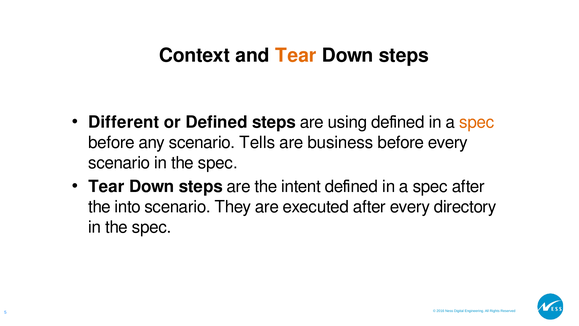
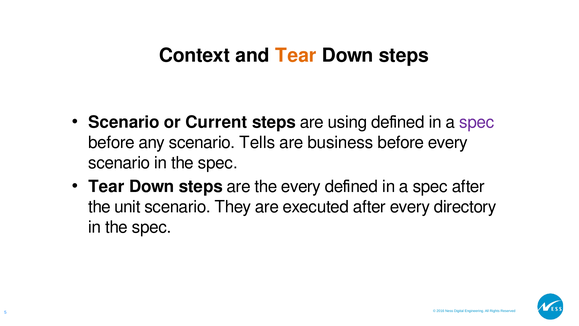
Different: Different -> Scenario (124, 122)
or Defined: Defined -> Current (216, 122)
spec colour: orange -> purple (477, 122)
the intent: intent -> every (301, 186)
into: into -> unit (128, 207)
